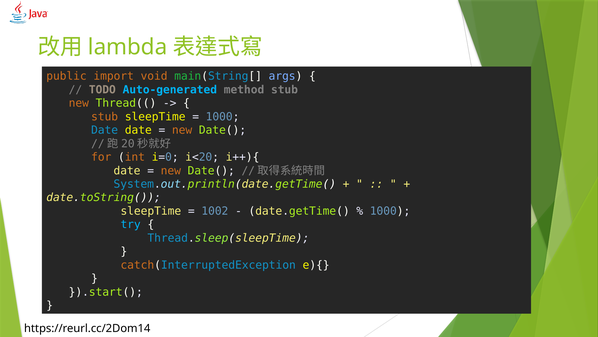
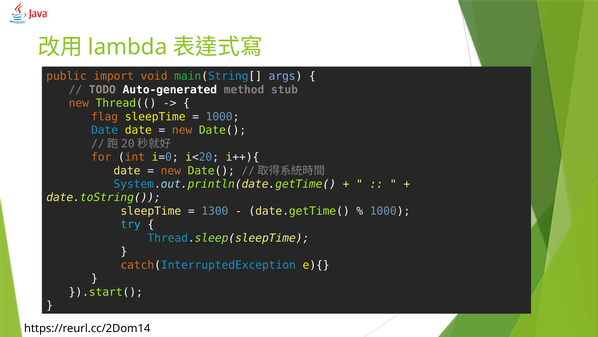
Auto-generated colour: light blue -> white (170, 90)
stub: stub -> flag (105, 117)
1002: 1002 -> 1300 (215, 211)
